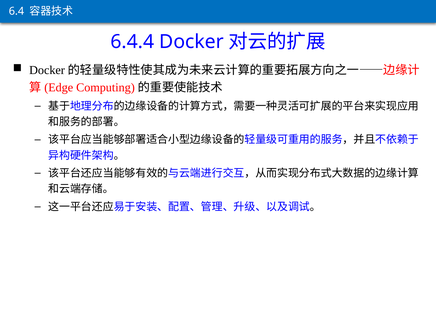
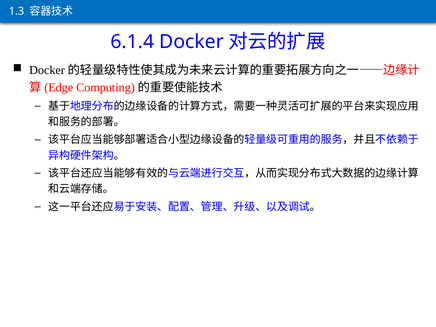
6.4: 6.4 -> 1.3 (16, 11)
6.4.4: 6.4.4 -> 6.1.4 (132, 42)
